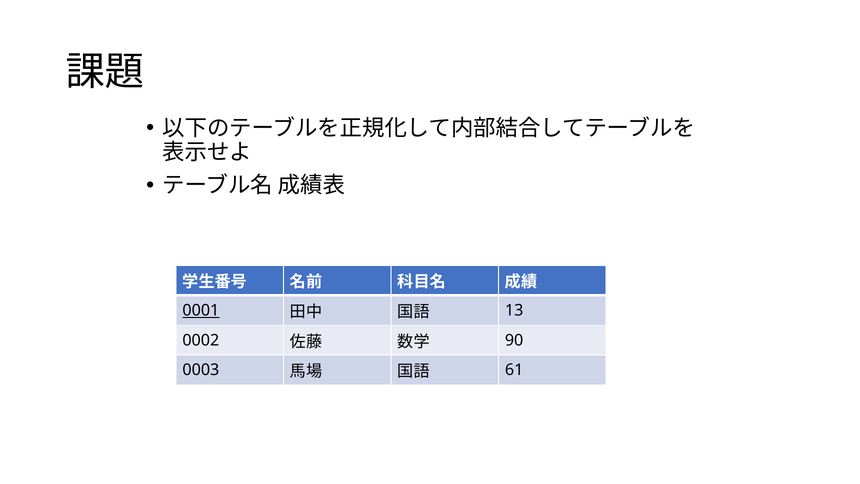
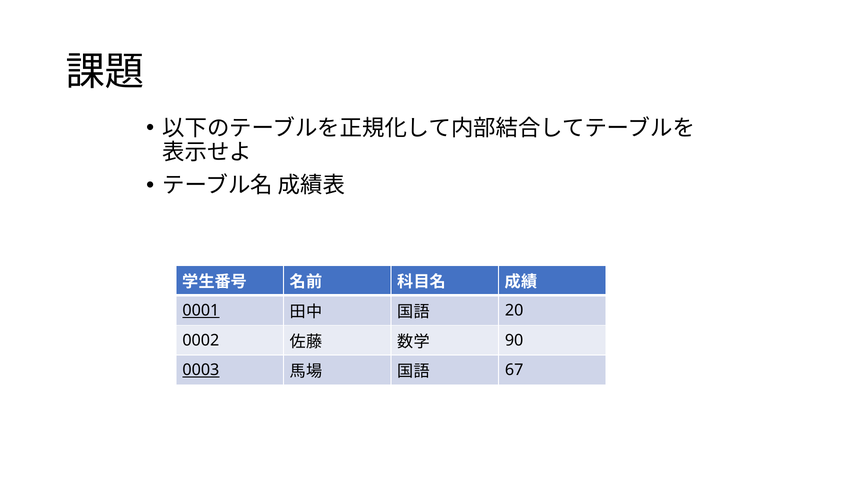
13: 13 -> 20 (514, 310)
0003 underline: none -> present (201, 370)
61: 61 -> 67 (514, 370)
